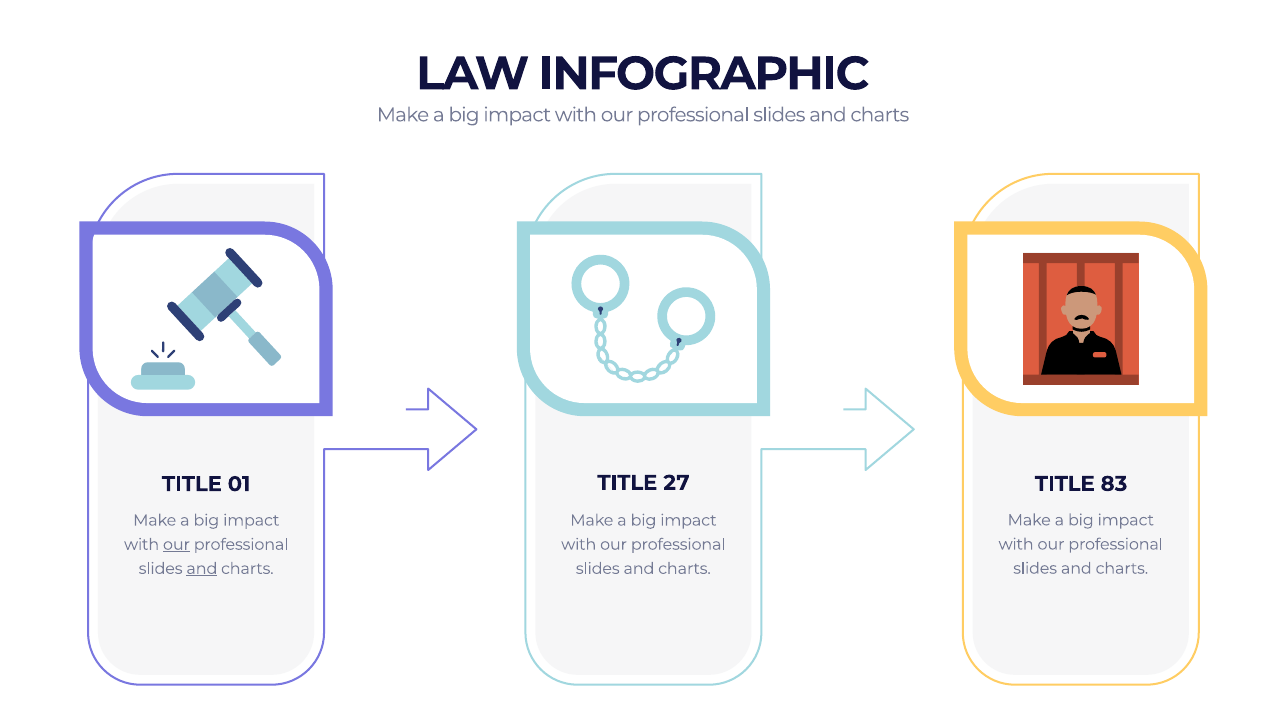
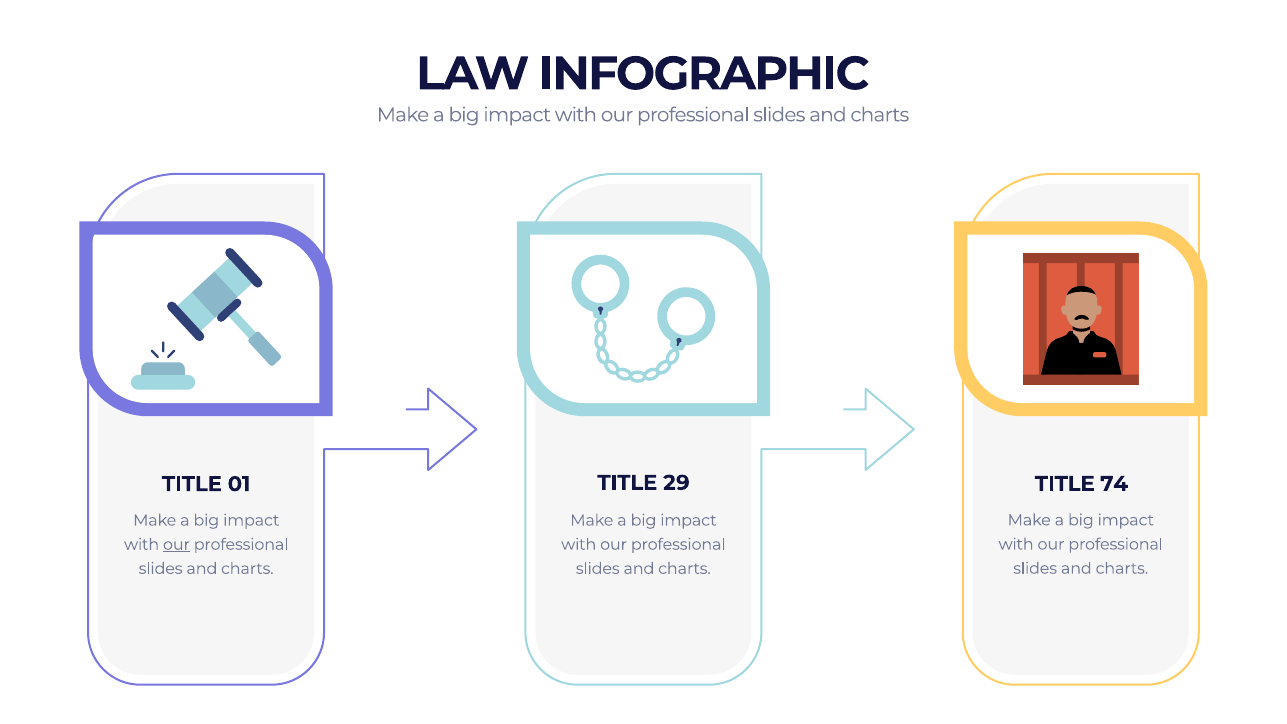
27: 27 -> 29 (676, 483)
83: 83 -> 74 (1114, 484)
and underline: present -> none (202, 569)
